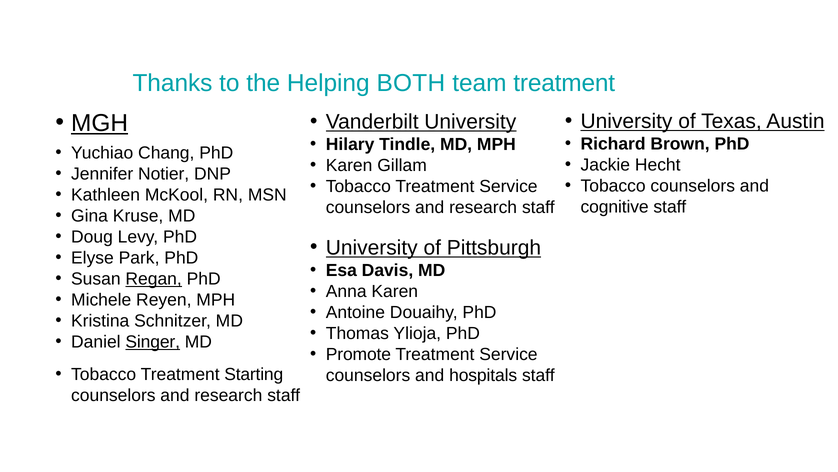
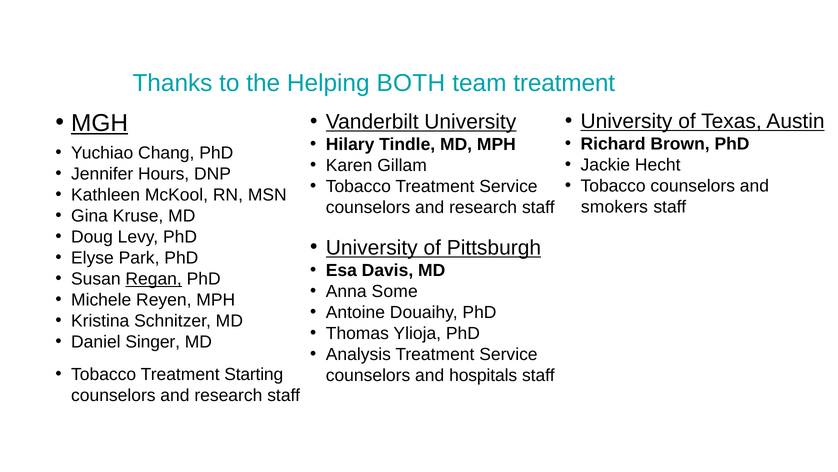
Notier: Notier -> Hours (164, 174)
cognitive: cognitive -> smokers (614, 207)
Anna Karen: Karen -> Some (395, 291)
Singer underline: present -> none (153, 341)
Promote: Promote -> Analysis (358, 354)
